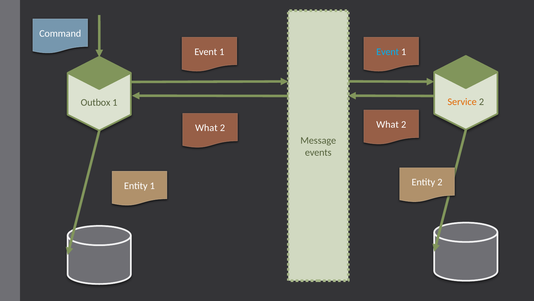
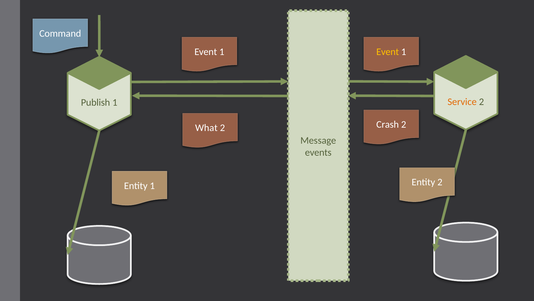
Event colour: light blue -> yellow (388, 52)
Outbox: Outbox -> Publish (96, 102)
What: What -> Crash (388, 124)
